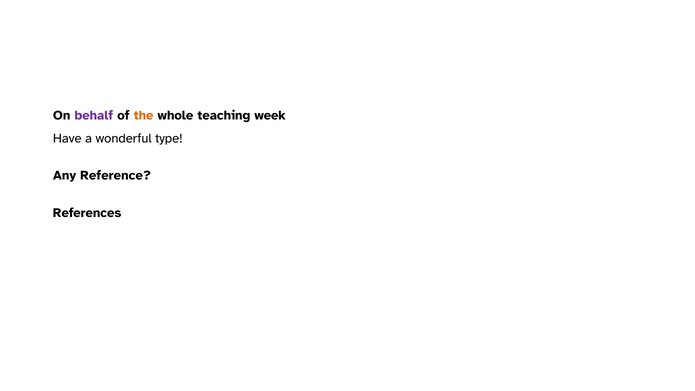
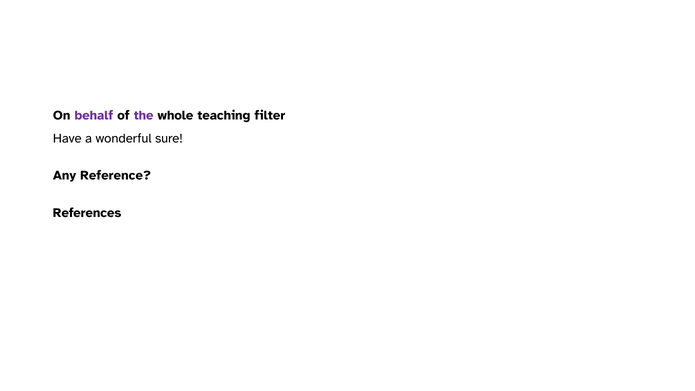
the colour: orange -> purple (144, 115)
week: week -> filter (270, 115)
type: type -> sure (169, 138)
